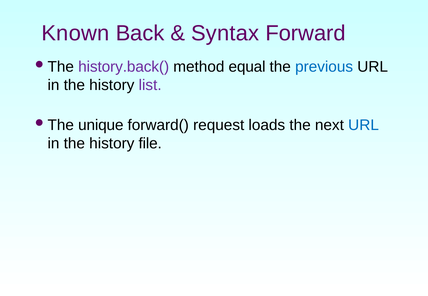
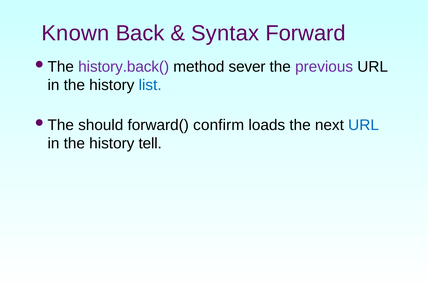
equal: equal -> sever (247, 67)
previous colour: blue -> purple (324, 67)
list colour: purple -> blue (150, 85)
unique: unique -> should (101, 125)
request: request -> confirm (219, 125)
file: file -> tell (150, 144)
